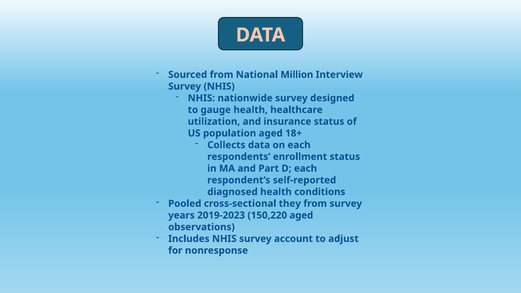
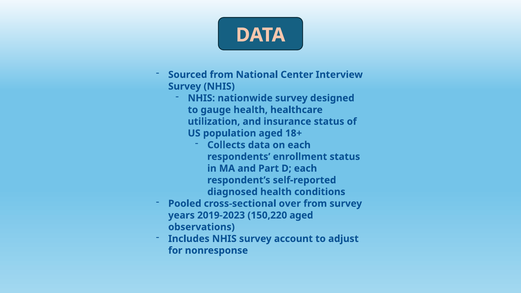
Million: Million -> Center (297, 75)
they: they -> over (290, 204)
